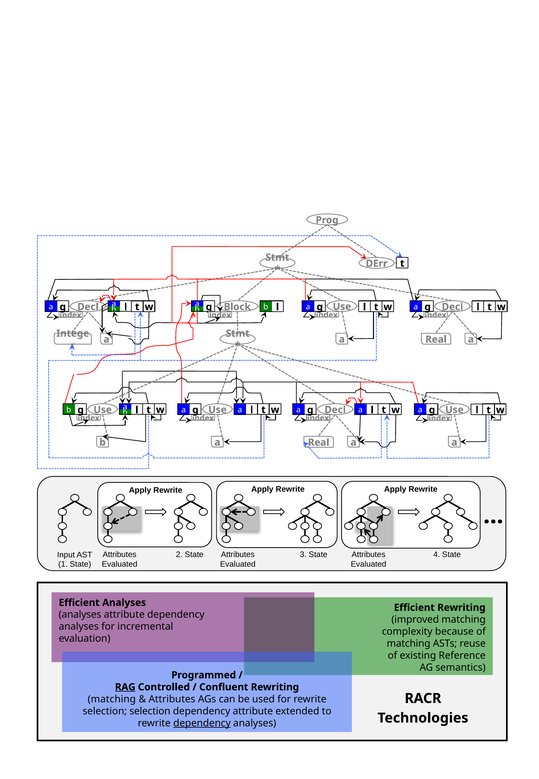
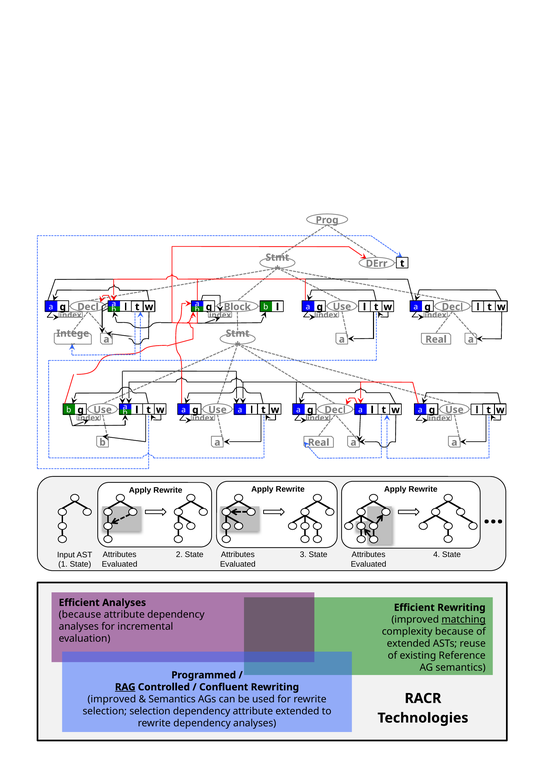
analyses: analyses -> because (80, 614)
matching underline: none -> present (464, 619)
matching: matching -> extended (409, 643)
matching: matching -> improved (112, 699)
Attributes: Attributes -> Semantics (172, 699)
dependency underline: present -> none (202, 723)
